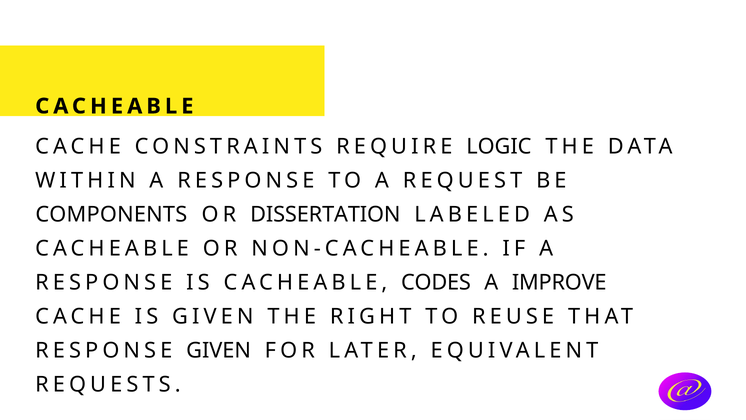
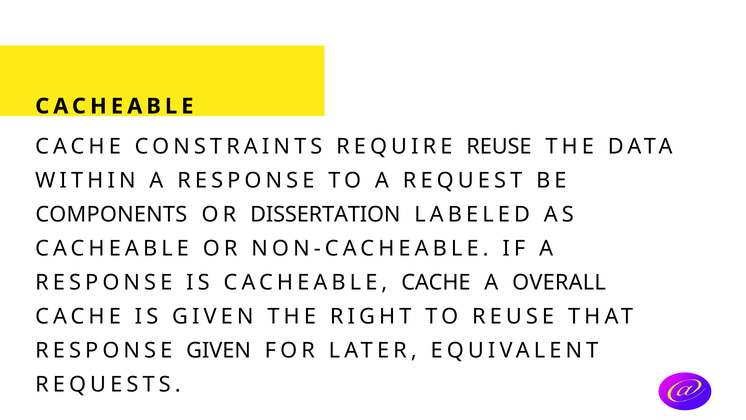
REQUIRE LOGIC: LOGIC -> REUSE (499, 147)
IS CACHEABLE CODES: CODES -> CACHE (436, 282)
IMPROVE: IMPROVE -> OVERALL (559, 282)
